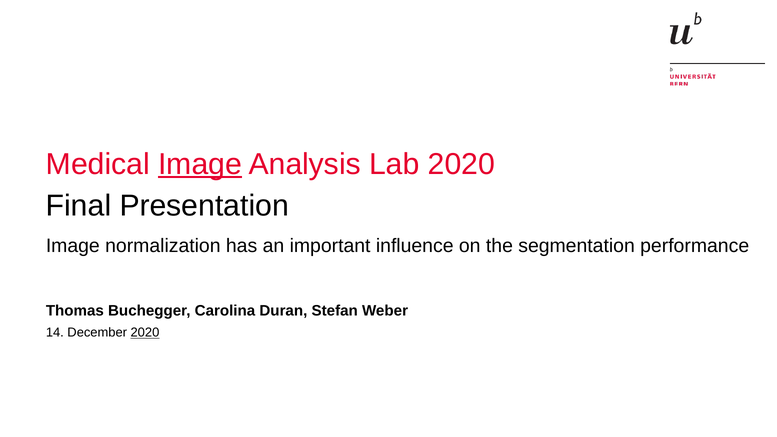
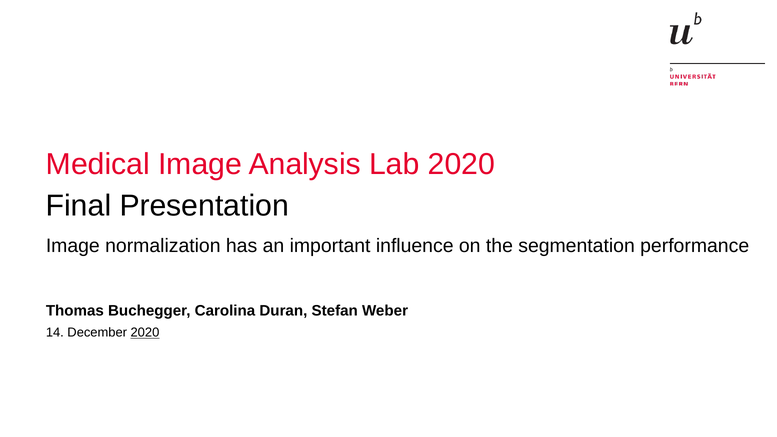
Image underline: present -> none (200, 164)
